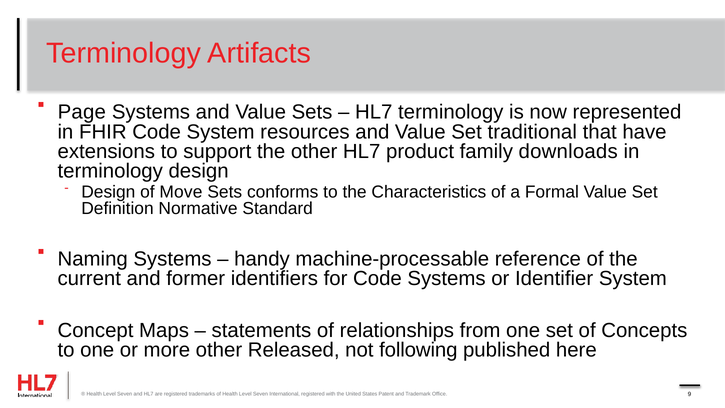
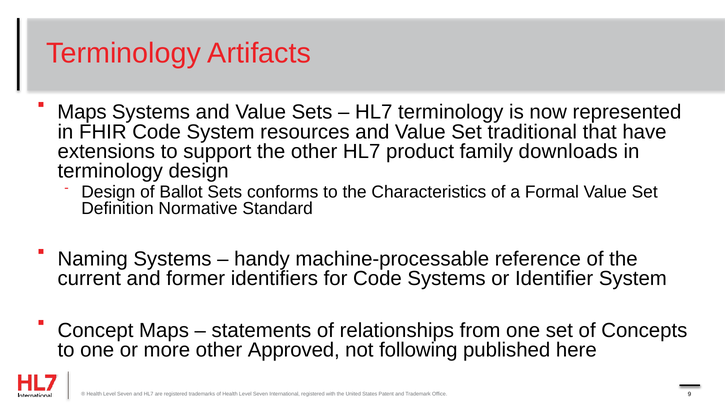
Page: Page -> Maps (82, 112)
Move: Move -> Ballot (181, 192)
Released: Released -> Approved (294, 350)
